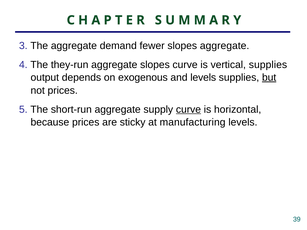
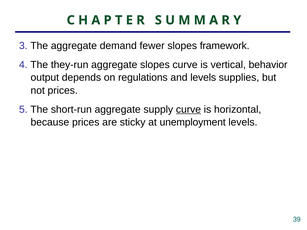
slopes aggregate: aggregate -> framework (225, 46)
vertical supplies: supplies -> behavior (268, 65)
exogenous: exogenous -> regulations (143, 78)
but underline: present -> none (269, 78)
manufacturing: manufacturing -> unemployment (193, 122)
